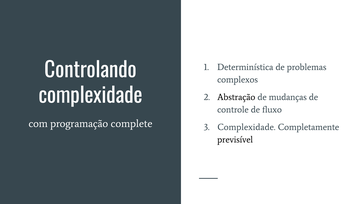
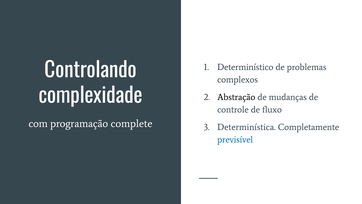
Determinística: Determinística -> Determinístico (245, 67)
Complexidade: Complexidade -> Determinística (246, 127)
previsível colour: black -> blue (235, 139)
